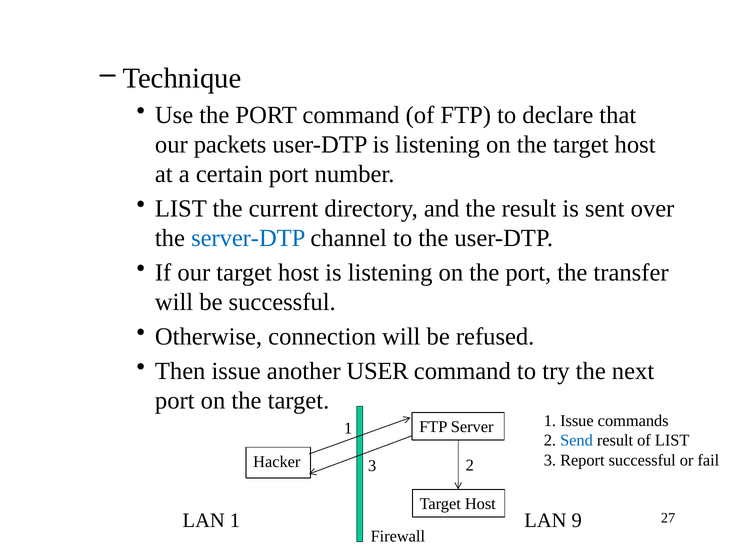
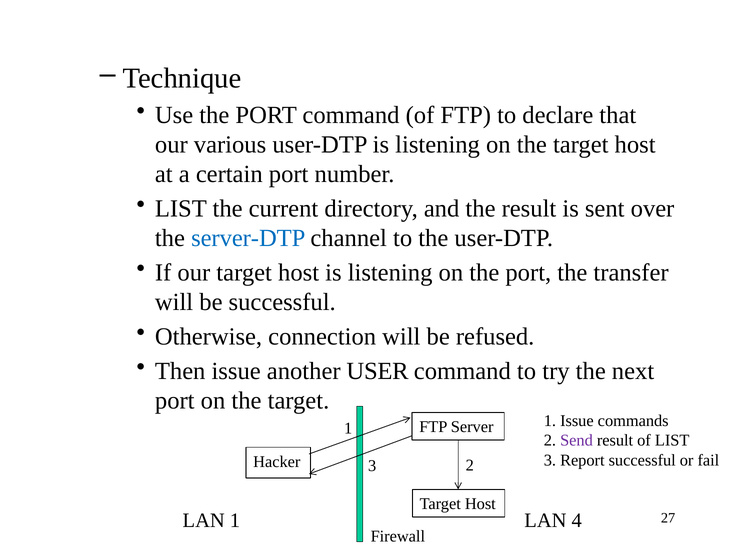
packets: packets -> various (230, 144)
Send colour: blue -> purple (576, 440)
9: 9 -> 4 (577, 520)
